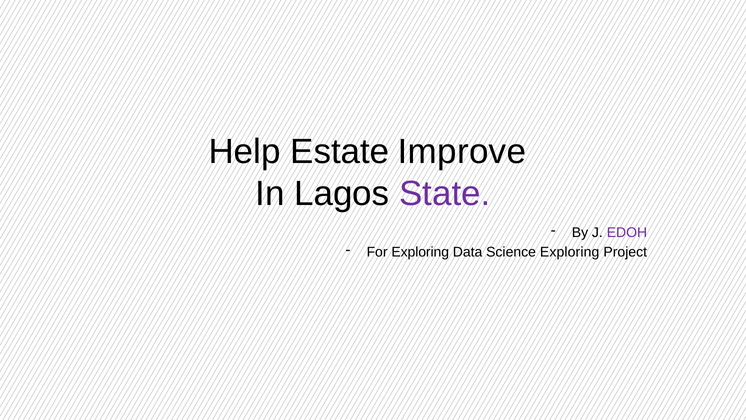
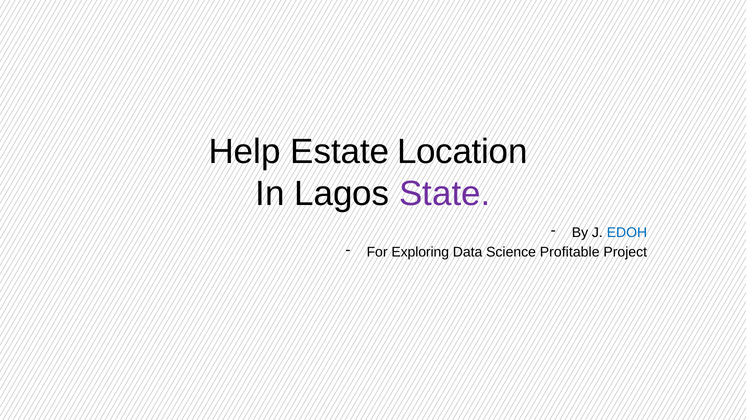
Improve: Improve -> Location (462, 151)
EDOH colour: purple -> blue (627, 233)
Science Exploring: Exploring -> Profitable (570, 252)
